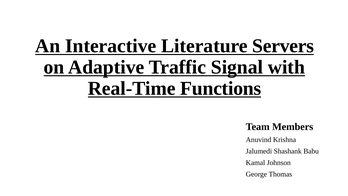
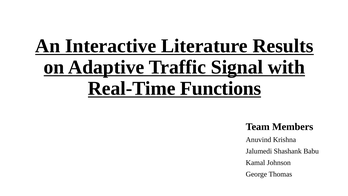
Servers: Servers -> Results (283, 46)
